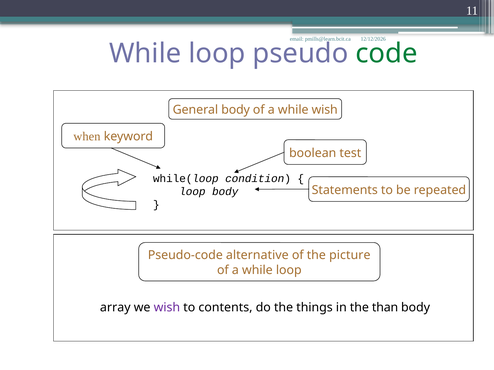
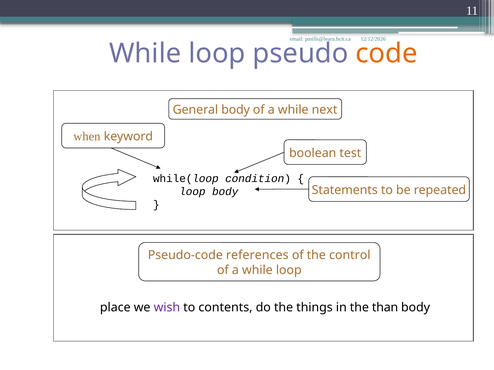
code colour: green -> orange (387, 53)
while wish: wish -> next (325, 110)
alternative: alternative -> references (257, 256)
picture: picture -> control (350, 256)
array: array -> place (115, 308)
